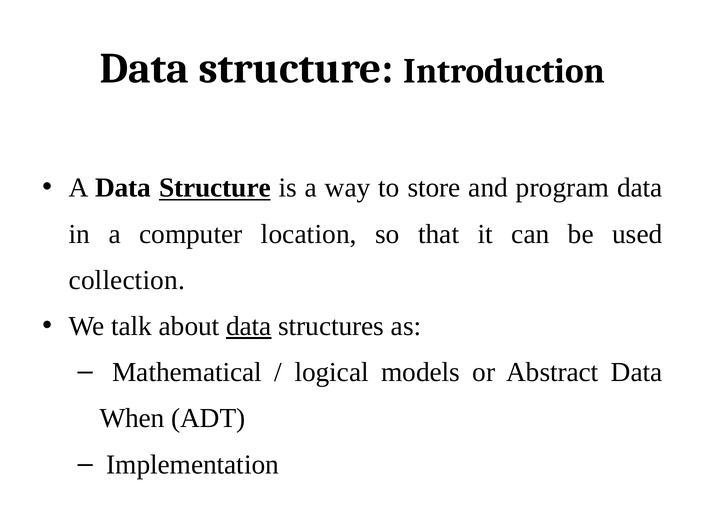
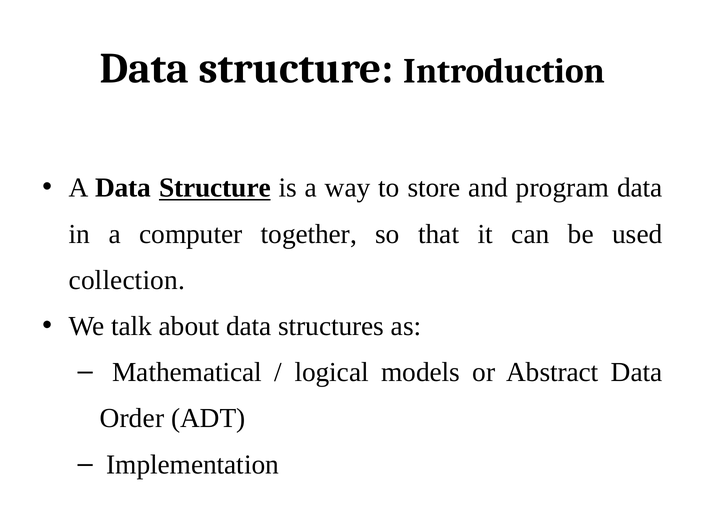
location: location -> together (309, 234)
data underline: present -> none (249, 326)
When: When -> Order (132, 418)
